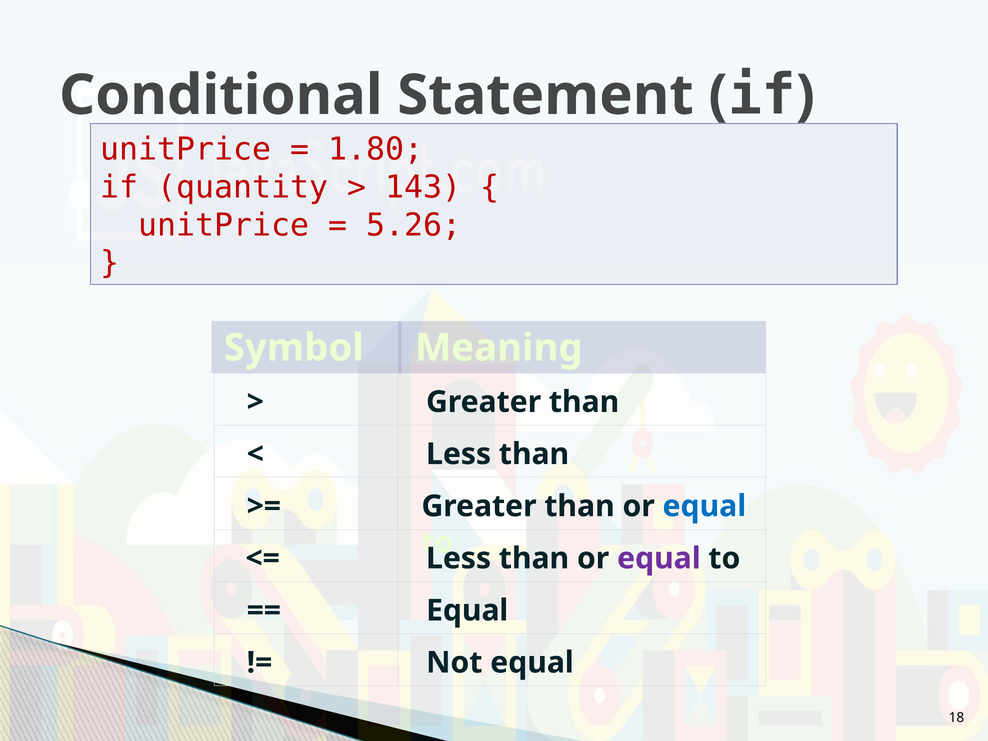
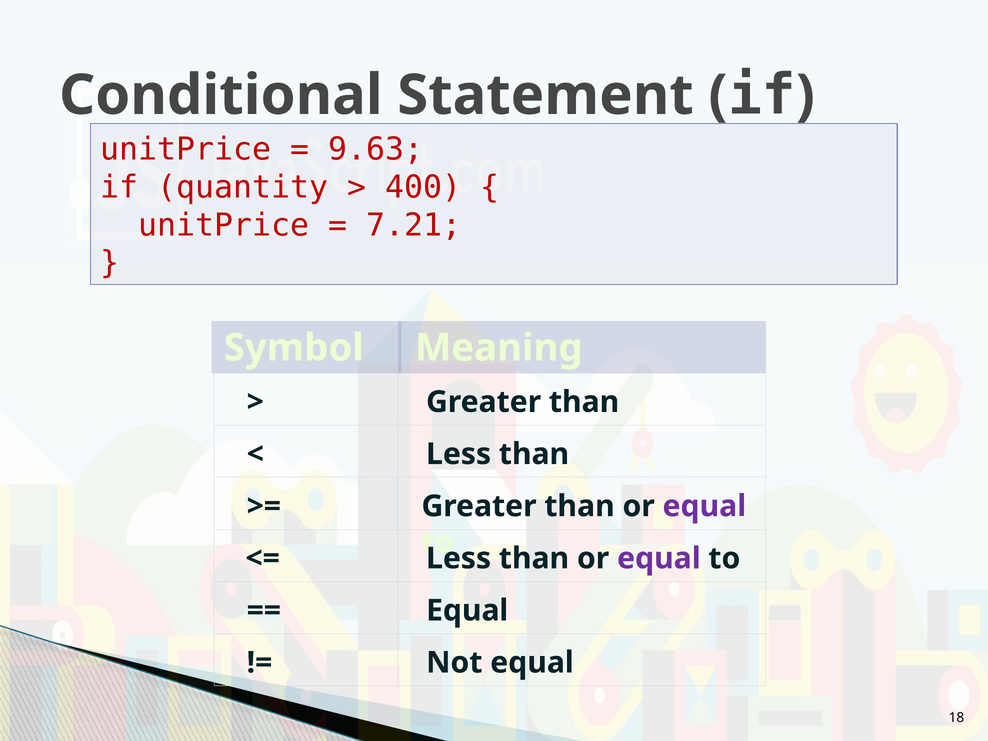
1.80: 1.80 -> 9.63 (376, 149)
143: 143 -> 400 (423, 187)
5.26: 5.26 -> 7.21 (414, 225)
equal colour: blue -> purple (704, 506)
